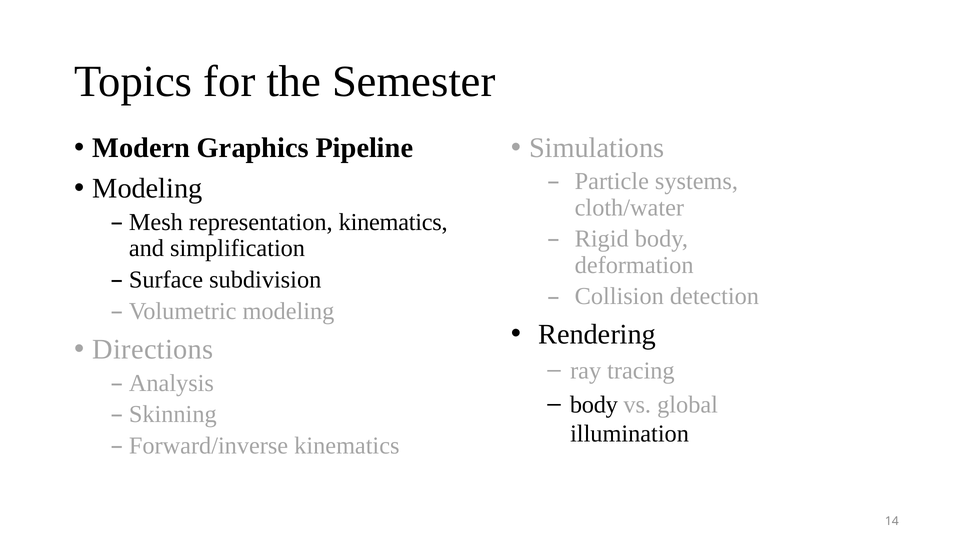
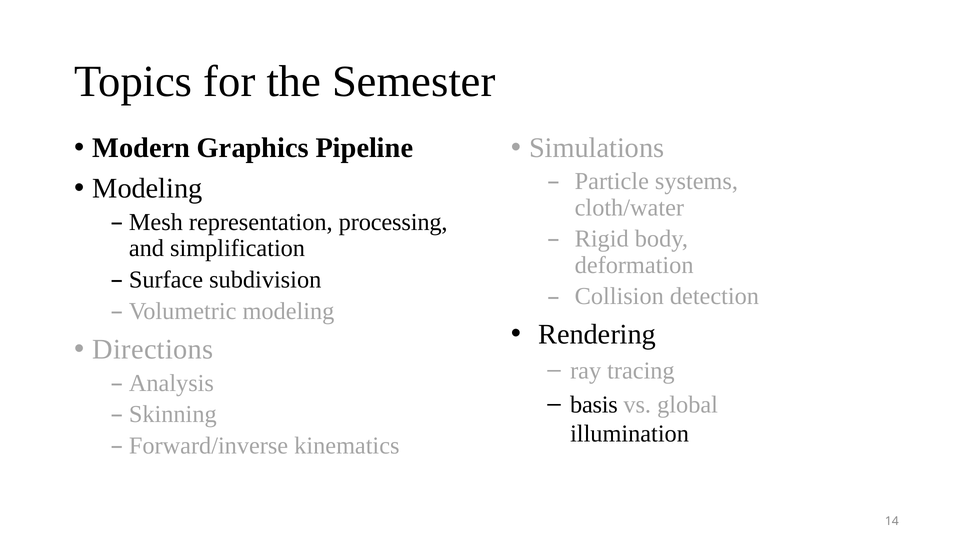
representation kinematics: kinematics -> processing (393, 222)
body: body -> basis (594, 405)
